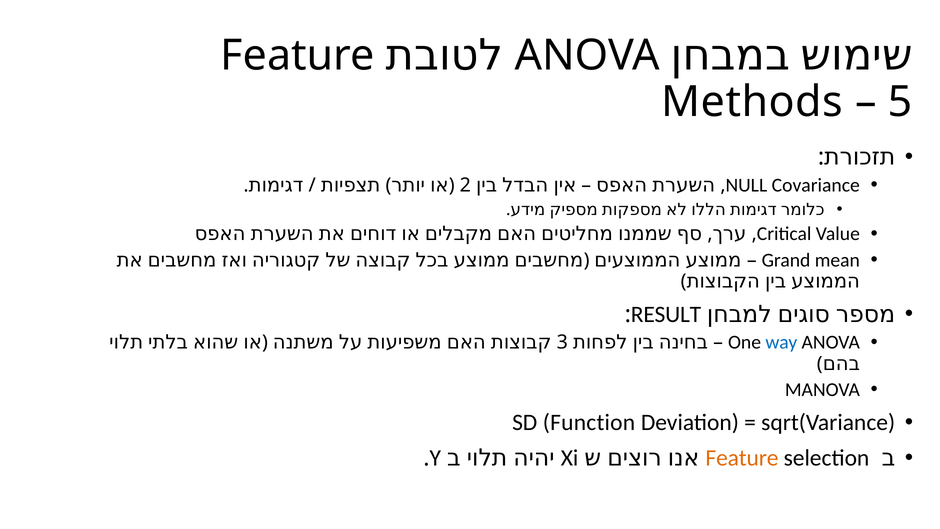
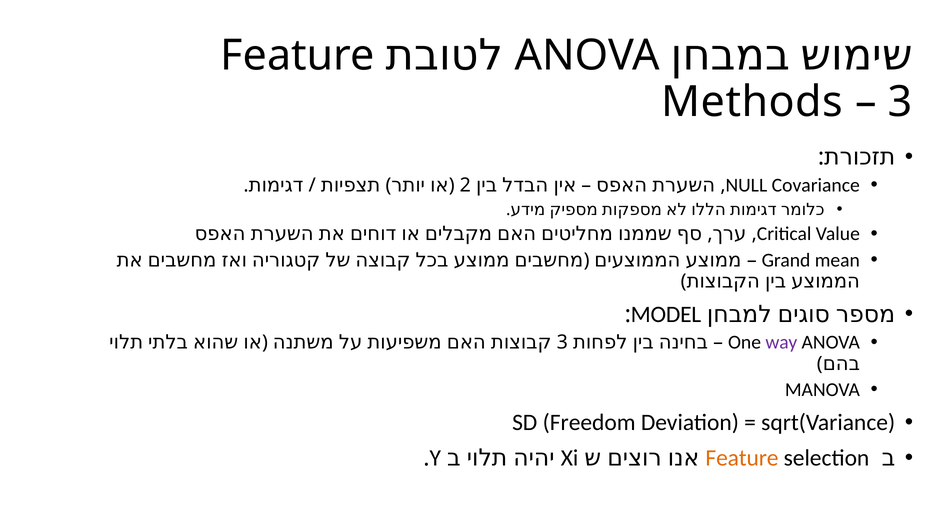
5: 5 -> 3 (900, 102)
RESULT: RESULT -> MODEL (666, 314)
way colour: blue -> purple (781, 342)
Function: Function -> Freedom (589, 423)
